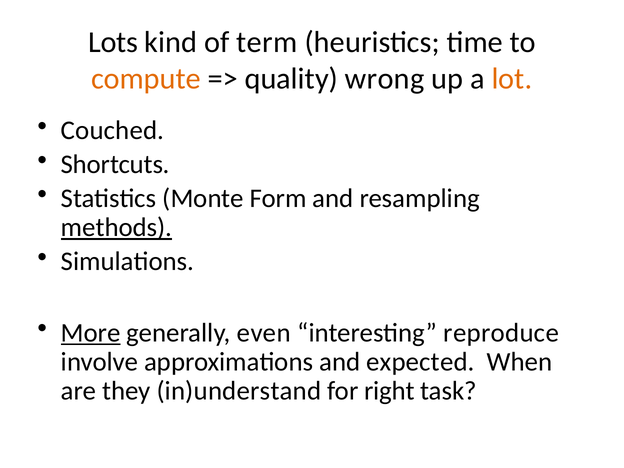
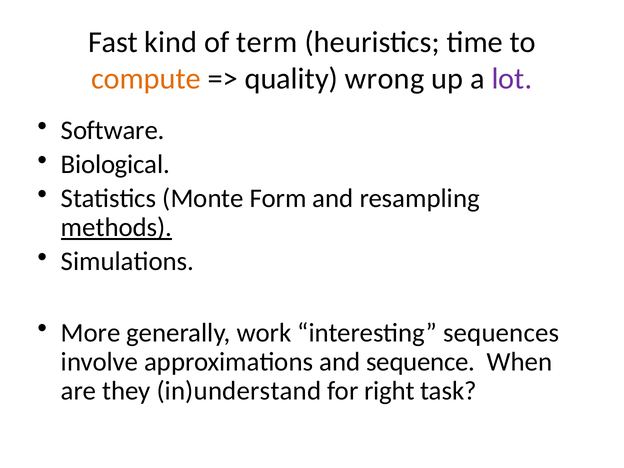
Lots: Lots -> Fast (113, 42)
lot colour: orange -> purple (512, 79)
Couched: Couched -> Software (113, 130)
Shortcuts: Shortcuts -> Biological (115, 164)
More underline: present -> none (91, 333)
even: even -> work (264, 333)
reproduce: reproduce -> sequences (501, 333)
expected: expected -> sequence (421, 362)
